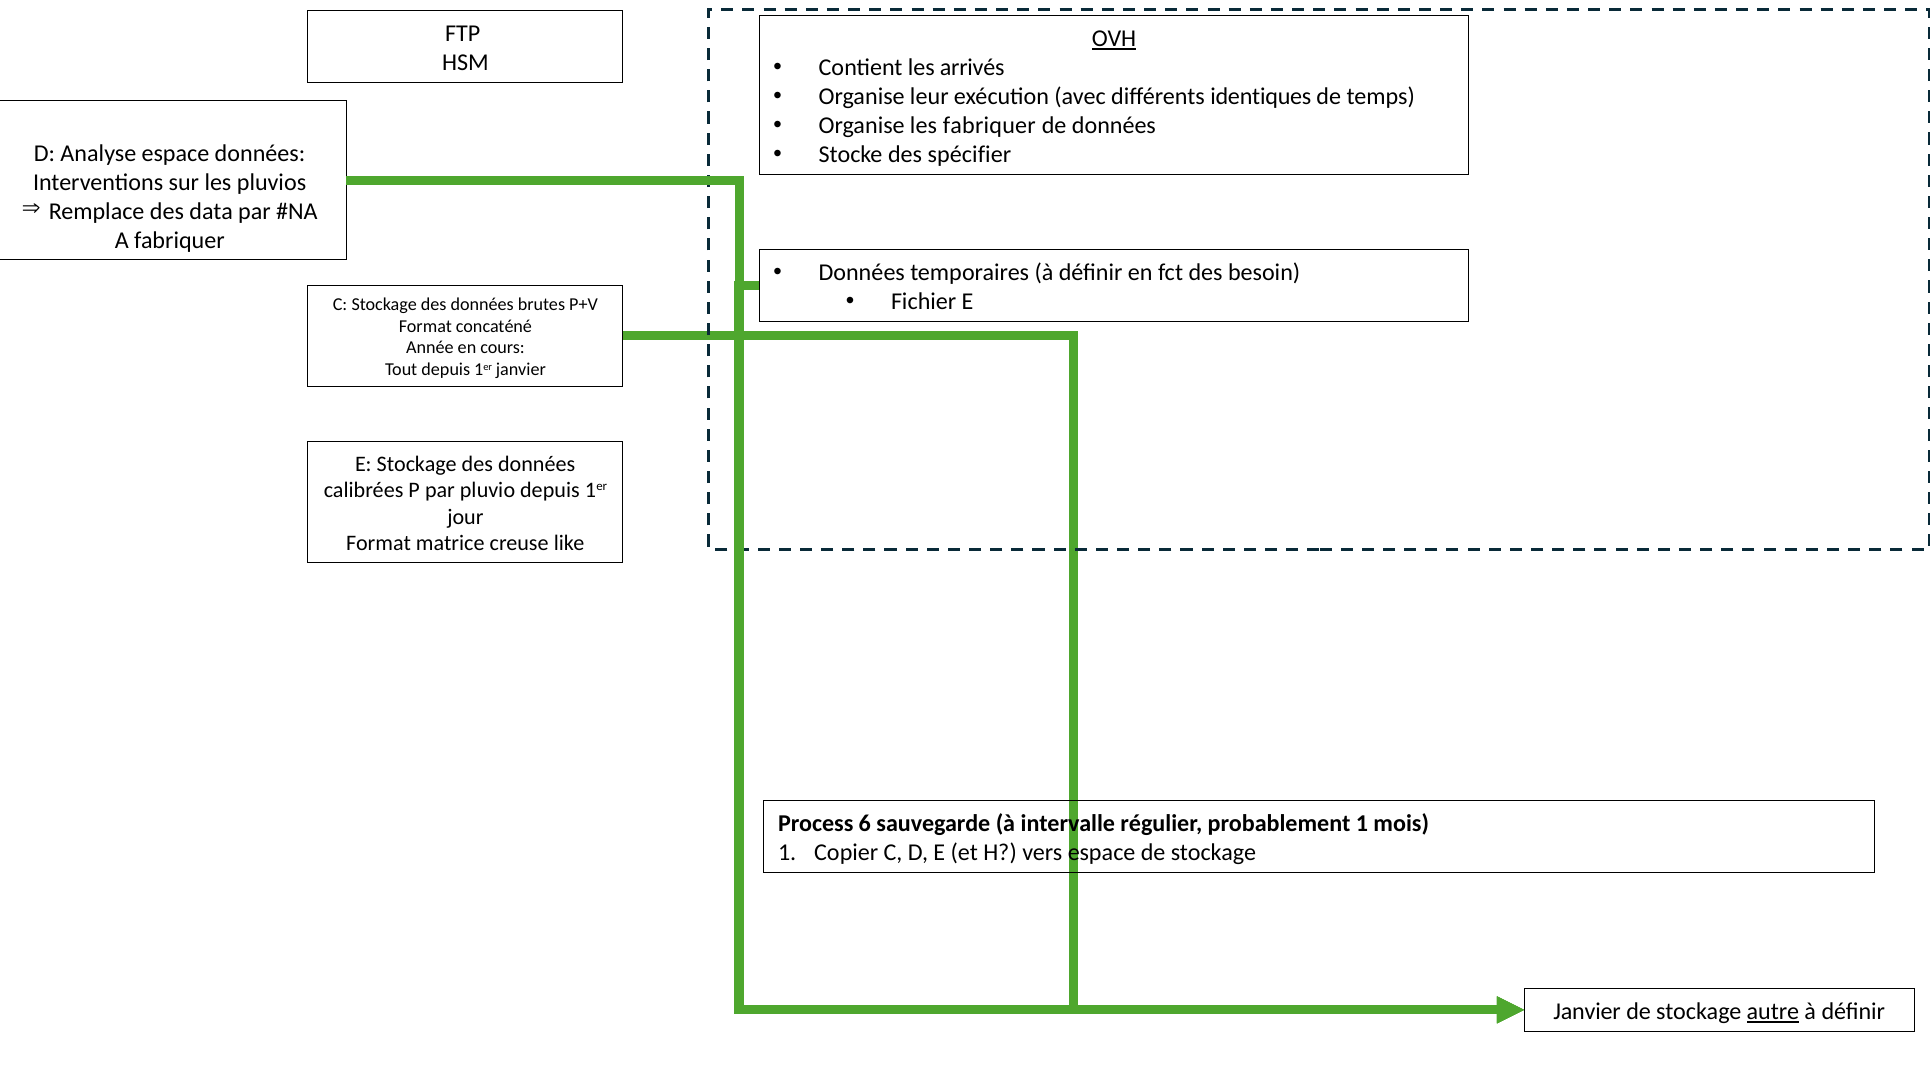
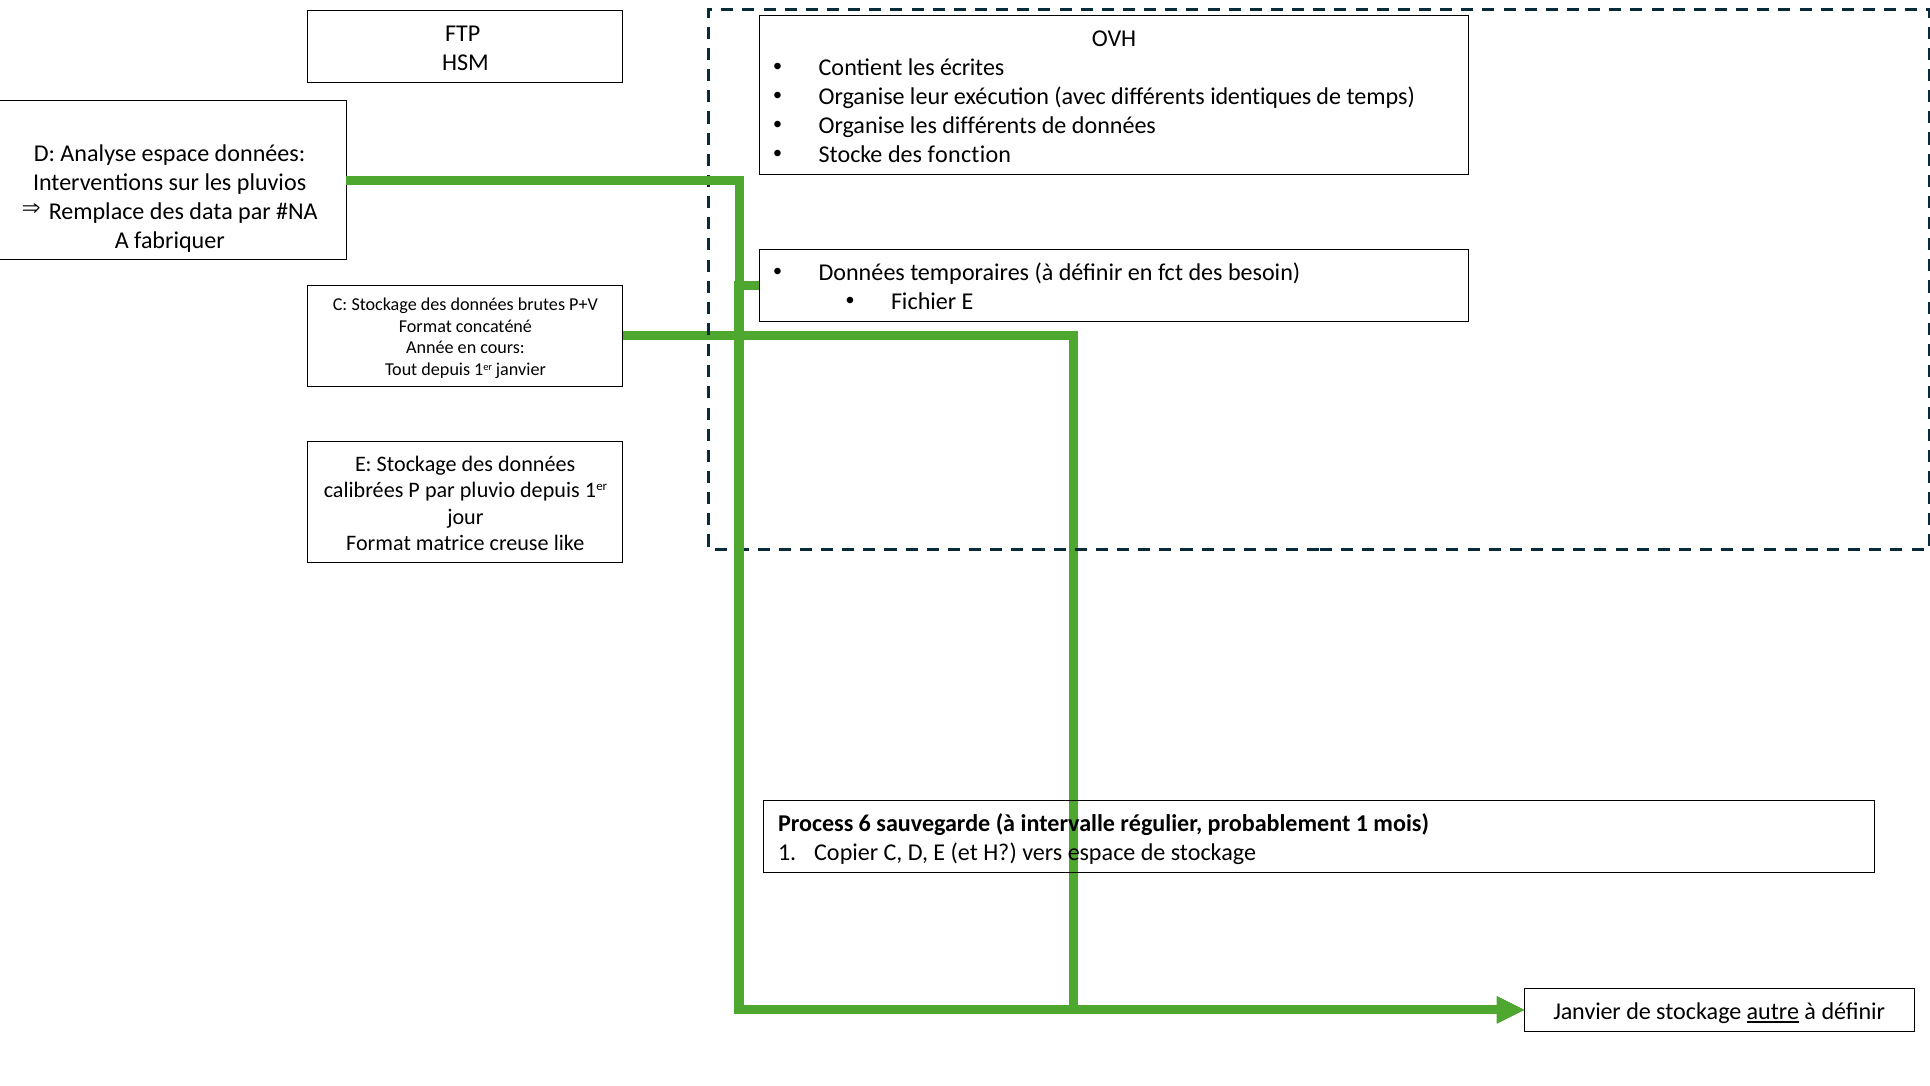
OVH underline: present -> none (1114, 39)
arrivés: arrivés -> écrites (972, 68)
les fabriquer: fabriquer -> différents (989, 126)
spécifier: spécifier -> fonction (969, 155)
